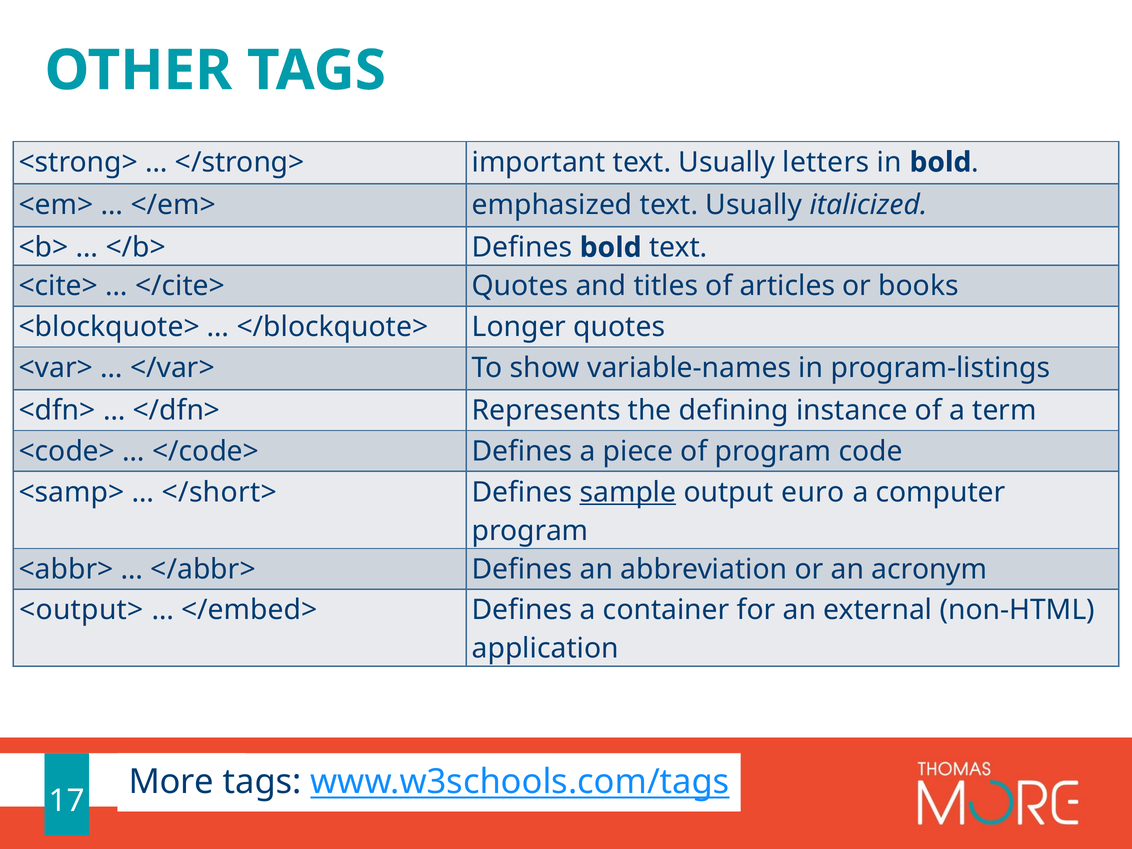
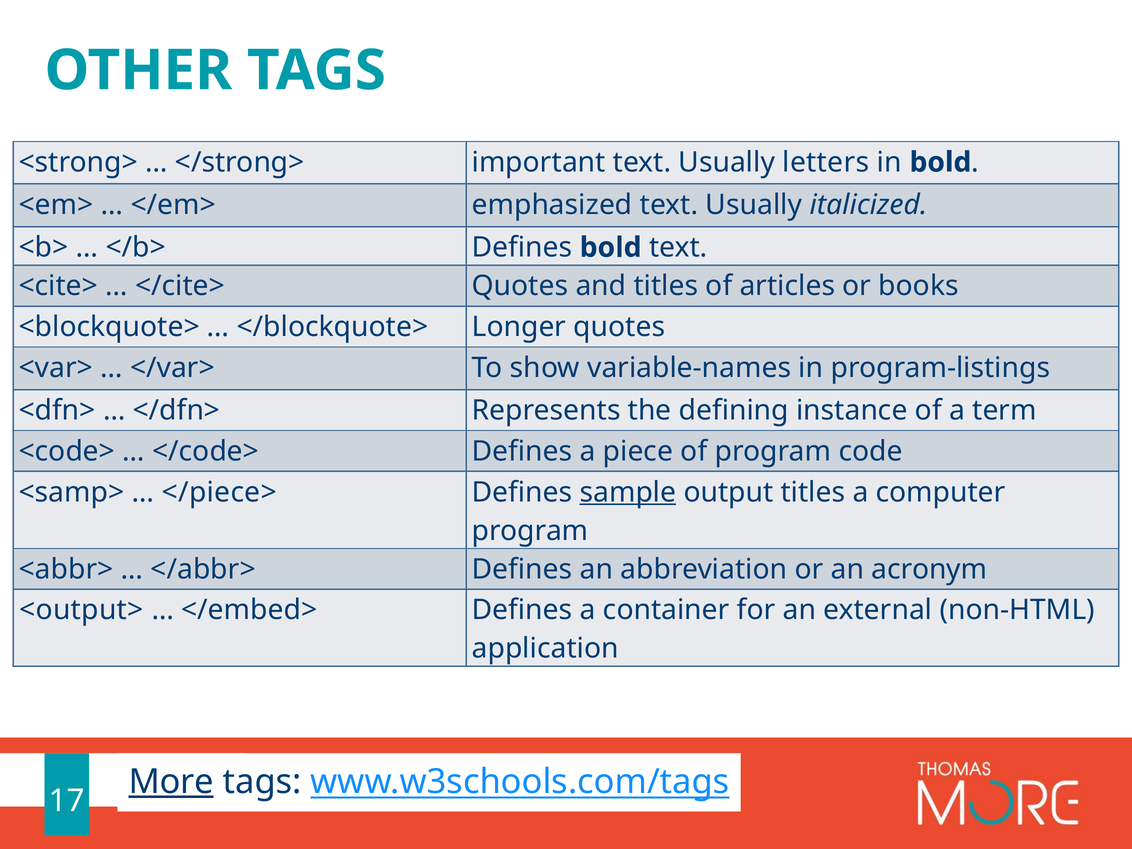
</short>: </short> -> </piece> (219, 492)
output euro: euro -> titles (813, 492)
More underline: none -> present (171, 782)
